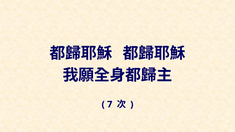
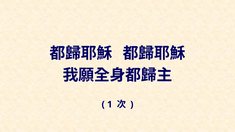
7: 7 -> 1 (110, 105)
